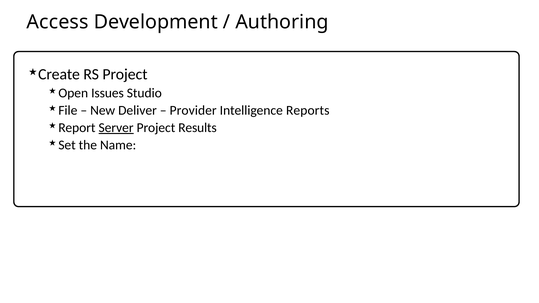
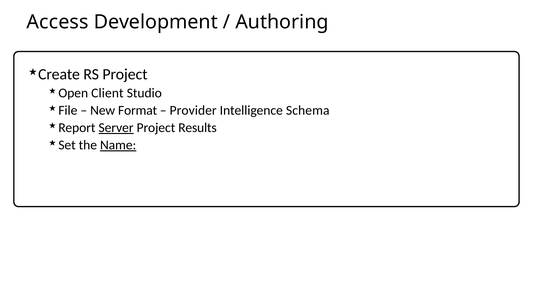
Issues: Issues -> Client (107, 93)
Deliver: Deliver -> Format (138, 110)
Reports: Reports -> Schema (308, 110)
Name underline: none -> present (118, 145)
